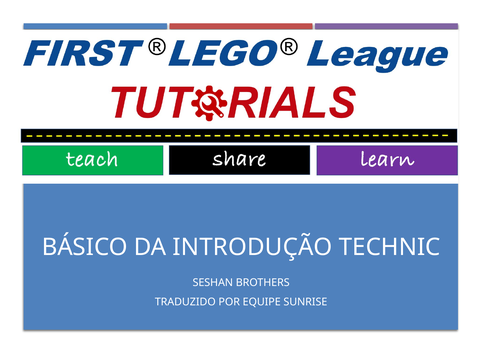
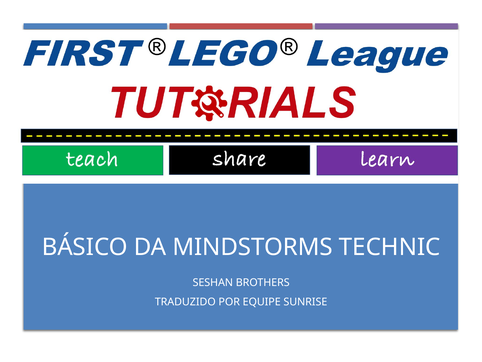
INTRODUÇÃO: INTRODUÇÃO -> MINDSTORMS (253, 247)
